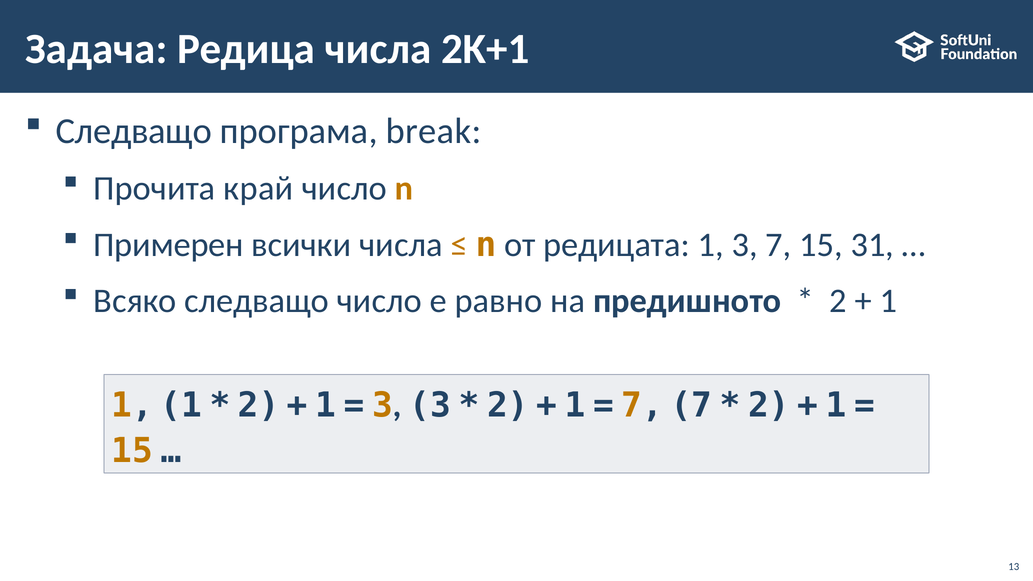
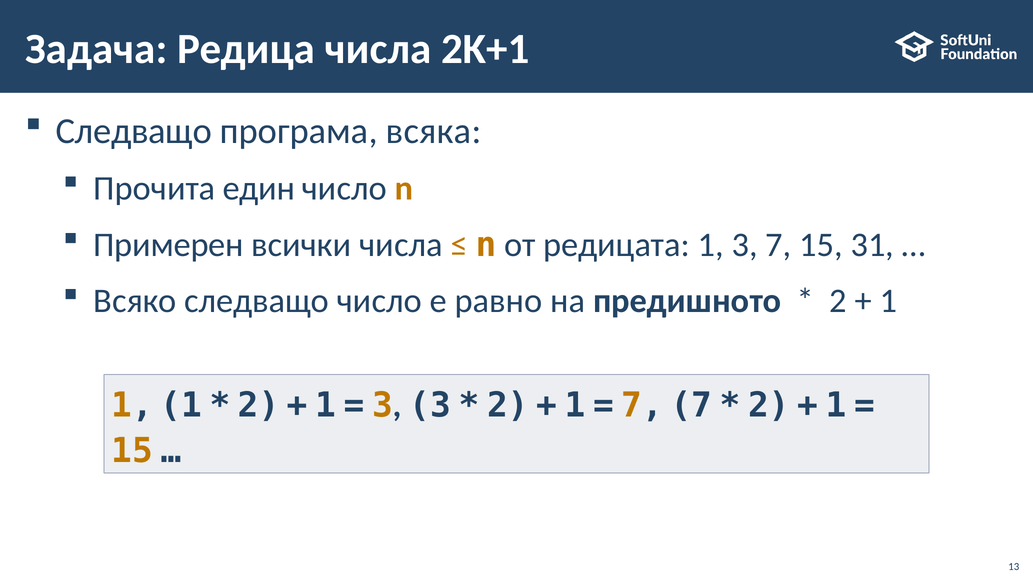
break: break -> всяка (434, 131)
край: край -> един (259, 189)
